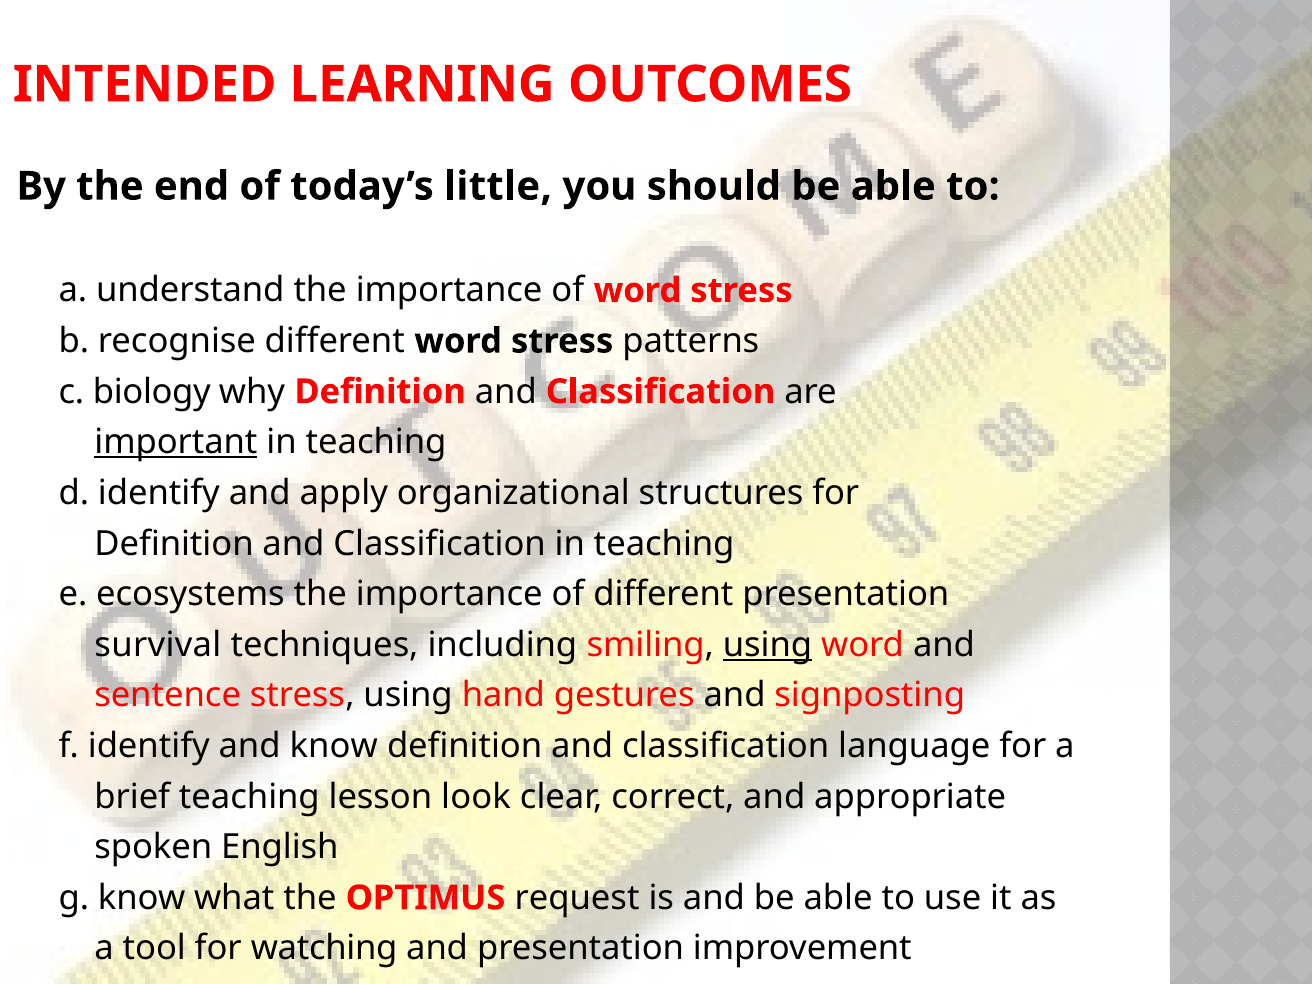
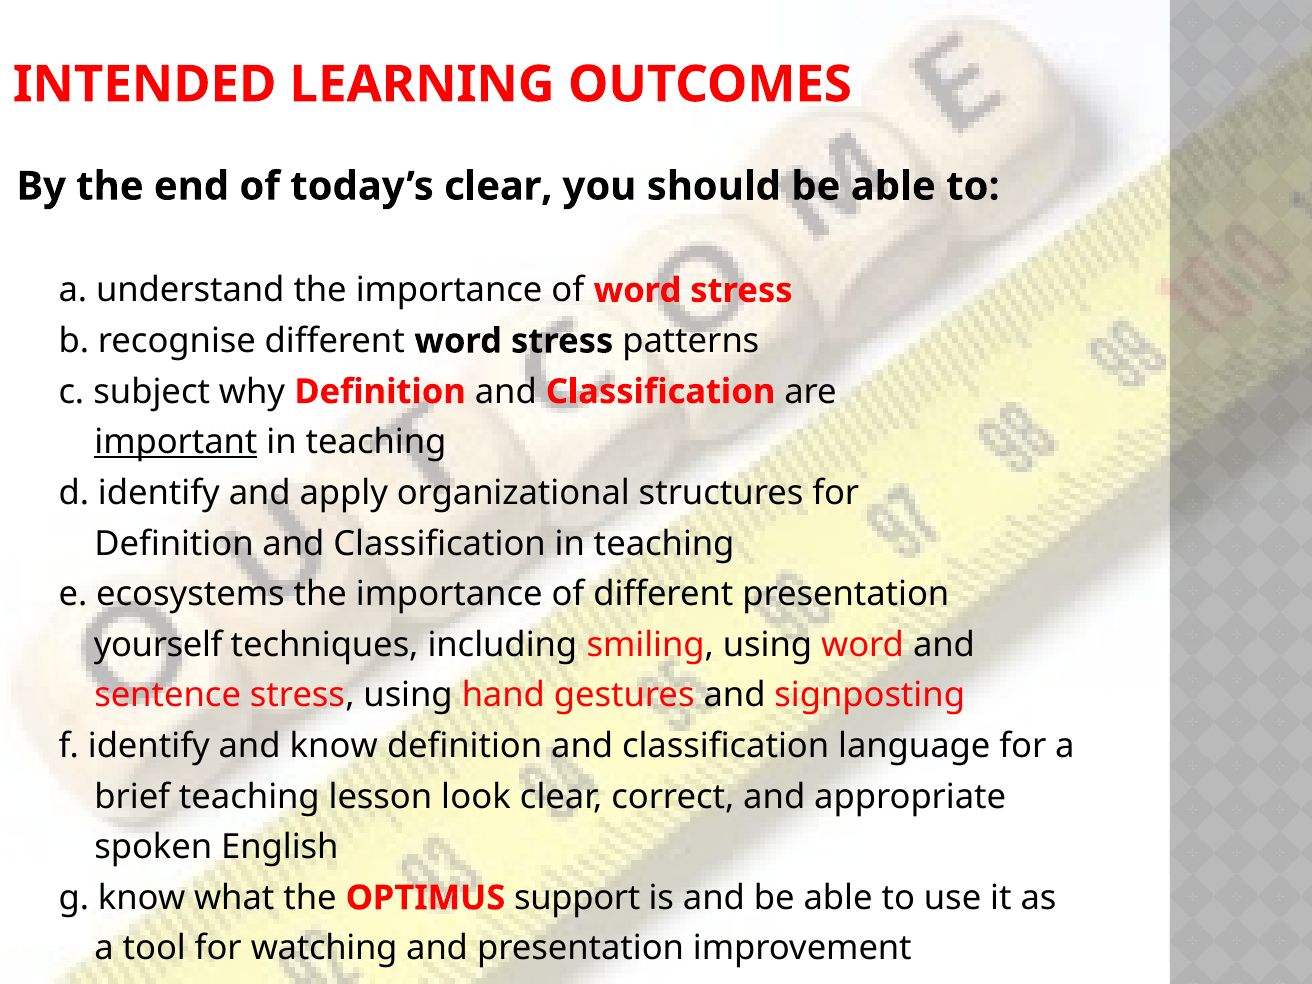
today’s little: little -> clear (498, 186)
biology: biology -> subject (152, 392)
survival: survival -> yourself (158, 645)
using underline: present -> none (768, 645)
request: request -> support (577, 898)
